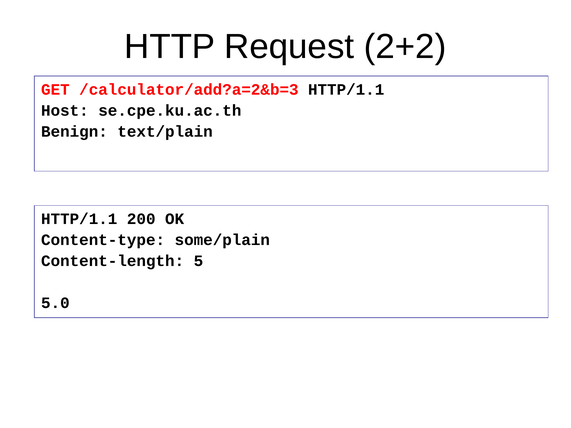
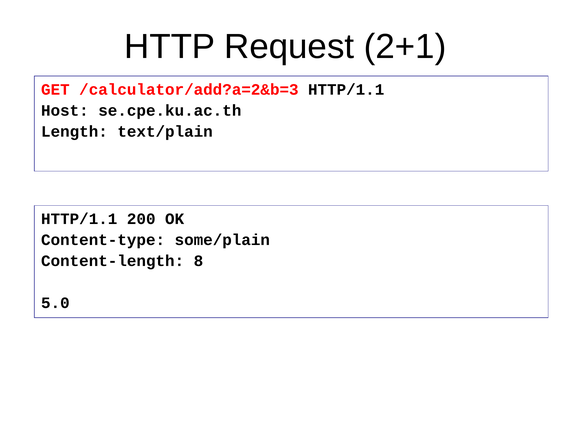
2+2: 2+2 -> 2+1 (405, 47)
Benign: Benign -> Length (74, 132)
5: 5 -> 8 (198, 261)
